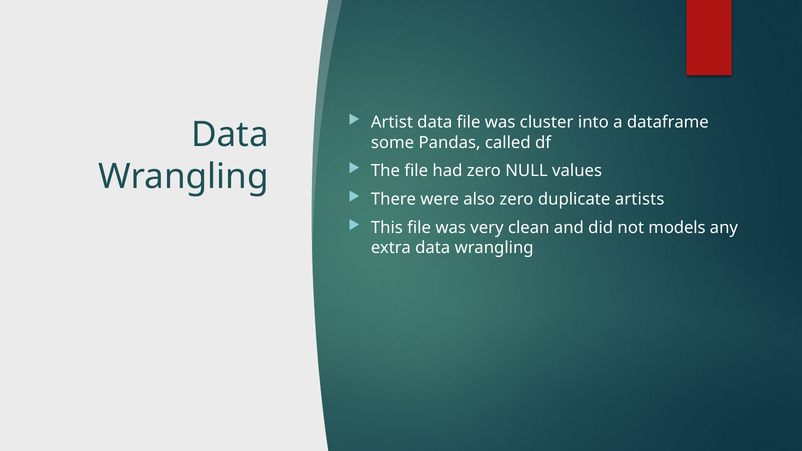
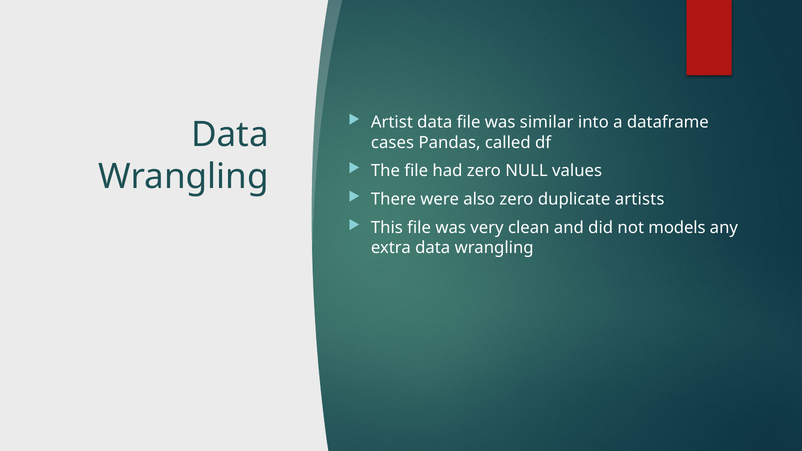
cluster: cluster -> similar (547, 123)
some: some -> cases (393, 143)
